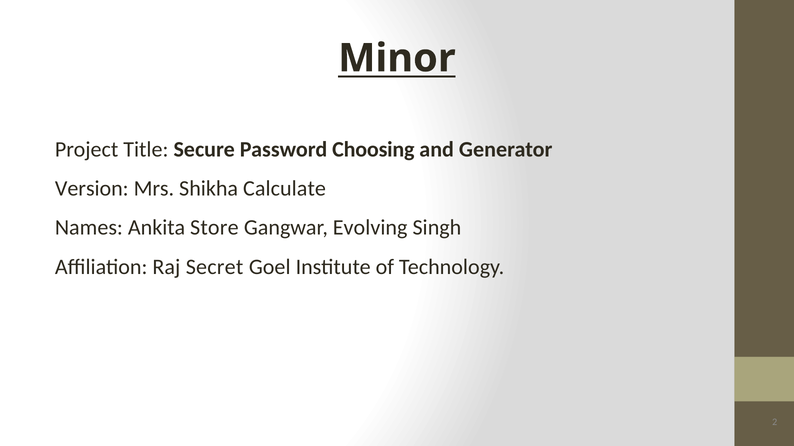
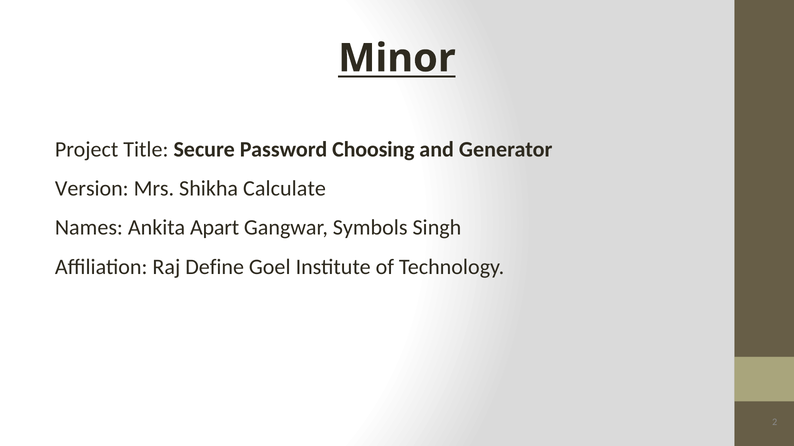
Store: Store -> Apart (215, 228)
Evolving: Evolving -> Symbols (370, 228)
Secret: Secret -> Define (215, 267)
